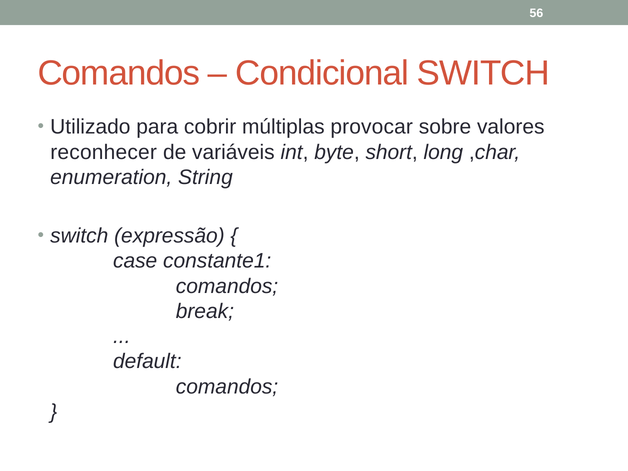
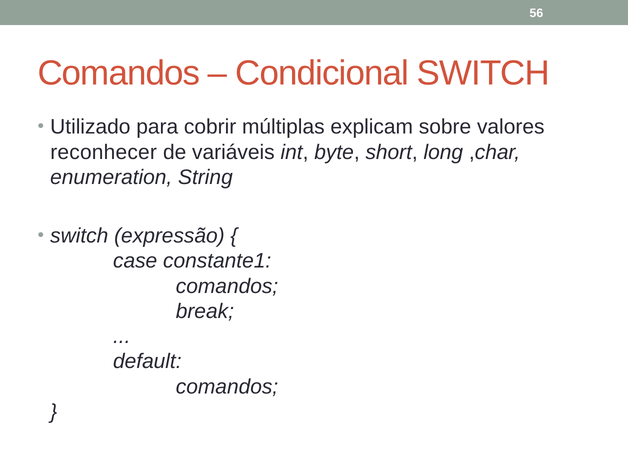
provocar: provocar -> explicam (372, 127)
